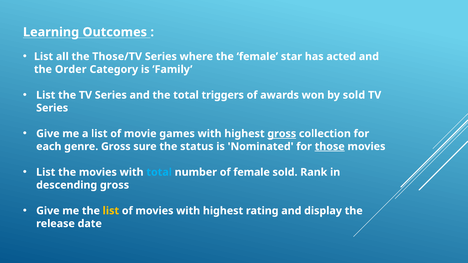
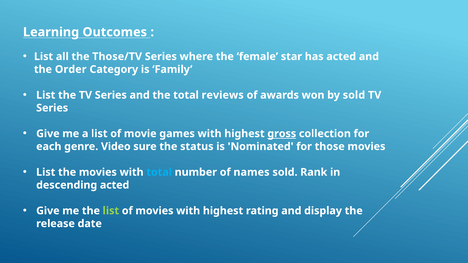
triggers: triggers -> reviews (223, 95)
genre Gross: Gross -> Video (116, 147)
those underline: present -> none (330, 147)
of female: female -> names (251, 172)
descending gross: gross -> acted (115, 185)
list colour: yellow -> light green (111, 211)
